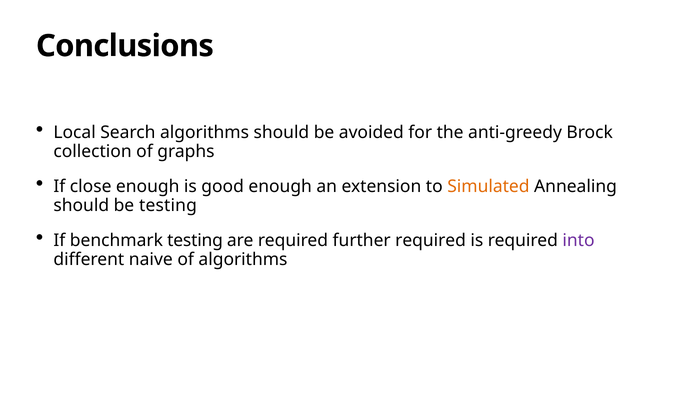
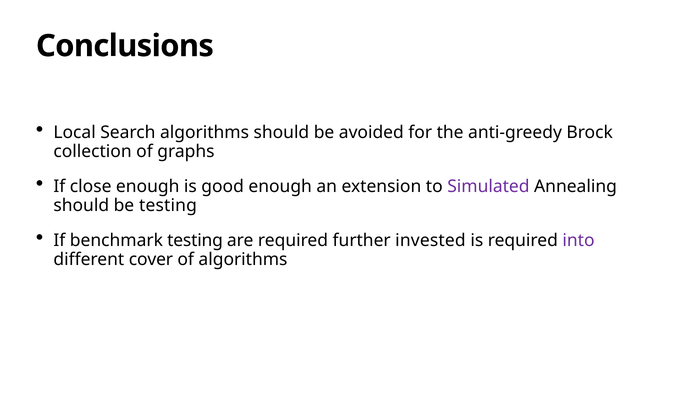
Simulated colour: orange -> purple (488, 186)
further required: required -> invested (430, 241)
naive: naive -> cover (151, 259)
